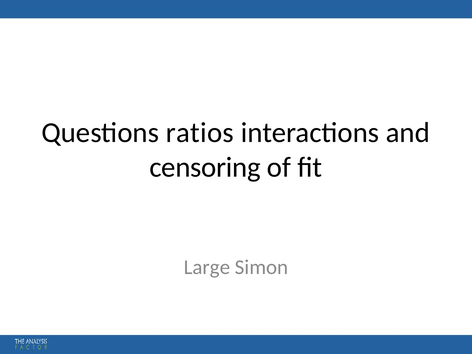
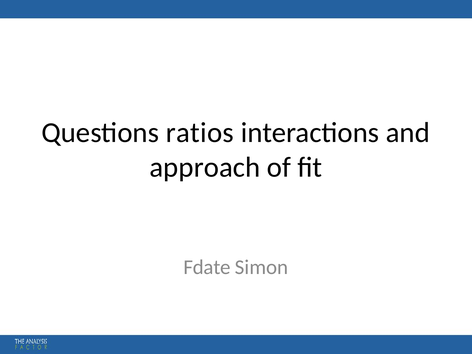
censoring: censoring -> approach (205, 167)
Large: Large -> Fdate (207, 267)
